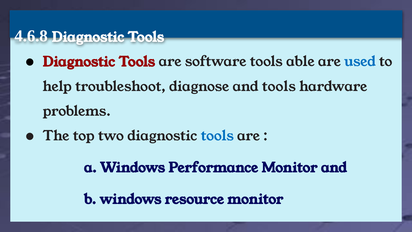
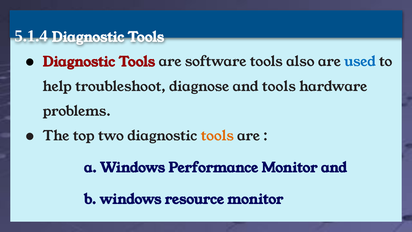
4.6.8: 4.6.8 -> 5.1.4 (31, 36)
able: able -> also (300, 62)
tools colour: blue -> orange (217, 136)
